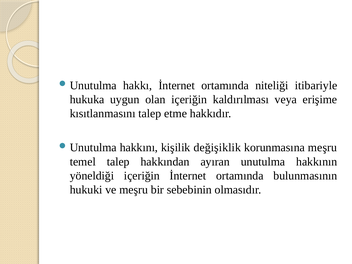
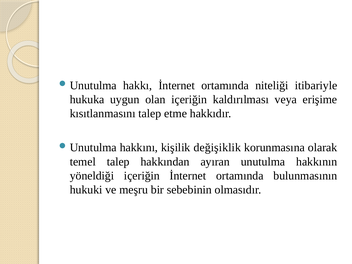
korunmasına meşru: meşru -> olarak (323, 148)
